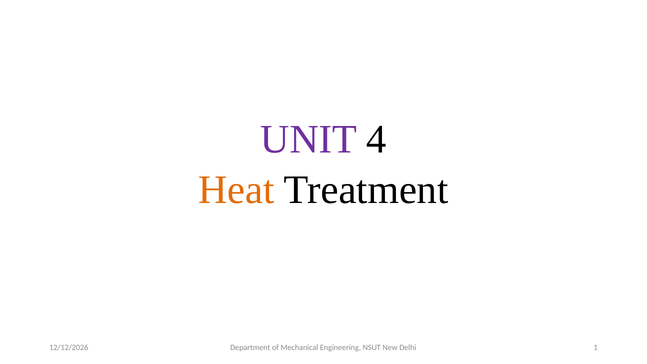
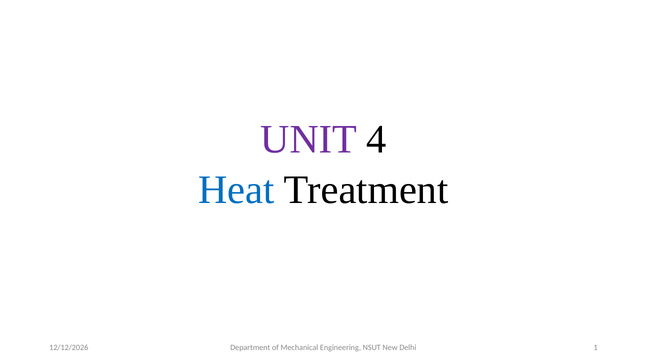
Heat colour: orange -> blue (236, 190)
